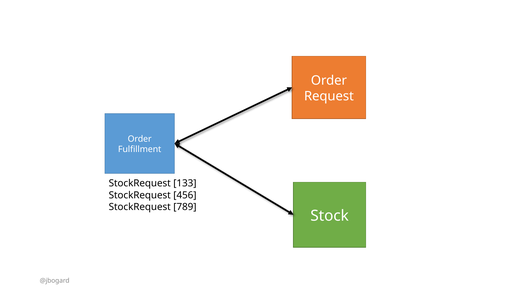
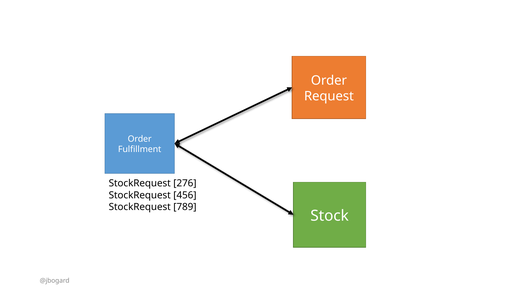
133: 133 -> 276 (185, 183)
